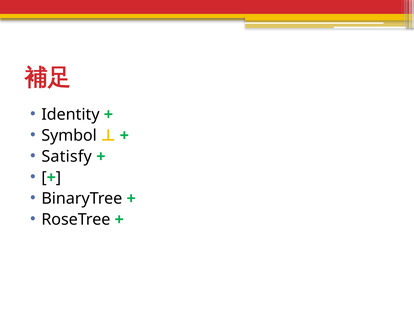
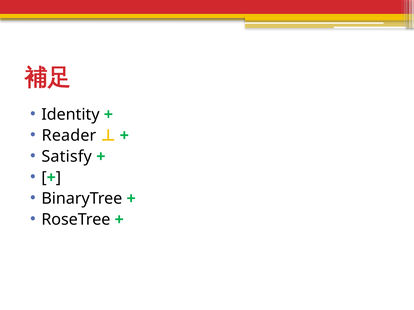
Symbol: Symbol -> Reader (69, 136)
